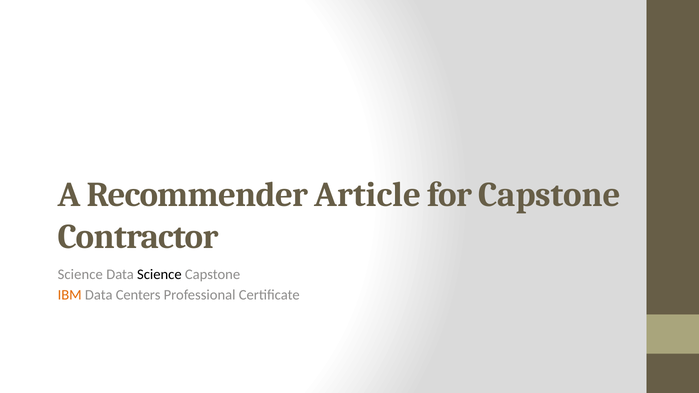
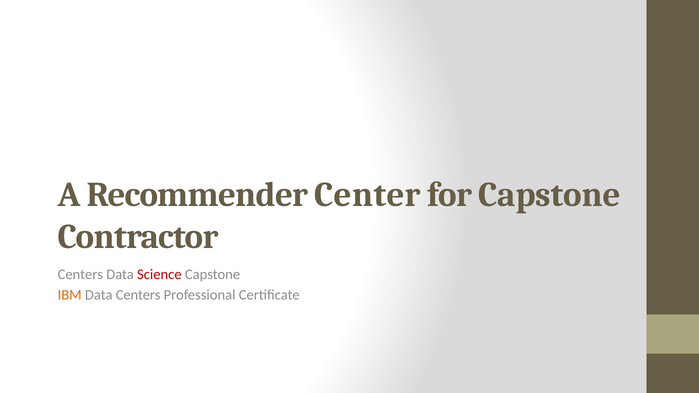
Article: Article -> Center (368, 195)
Science: Science -> Centers (80, 275)
Science colour: black -> red (159, 275)
